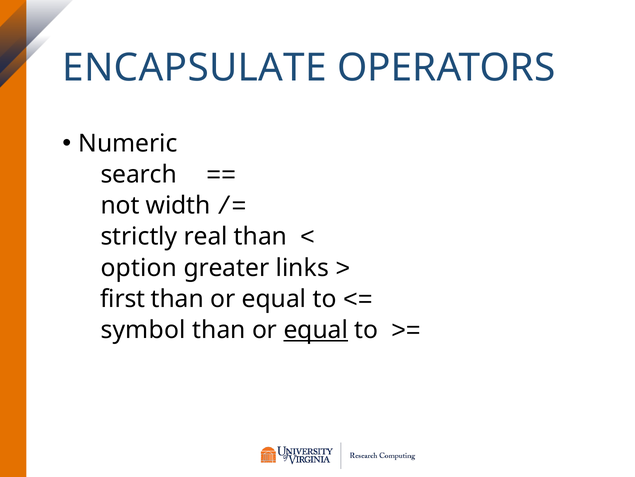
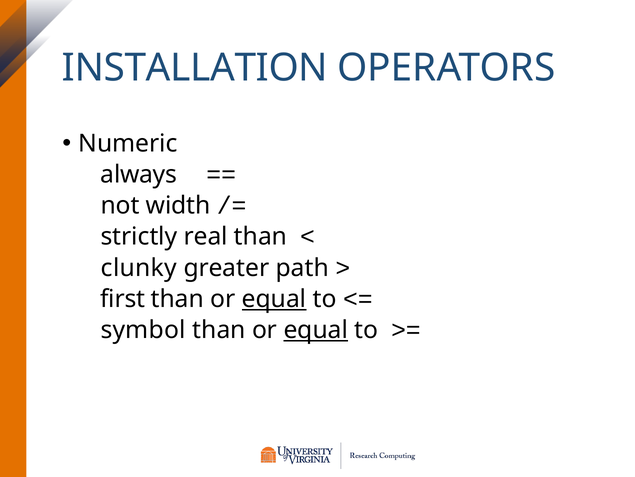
ENCAPSULATE: ENCAPSULATE -> INSTALLATION (195, 68)
search: search -> always (139, 174)
option: option -> clunky (139, 267)
links: links -> path (302, 267)
equal underline: none -> present (274, 299)
